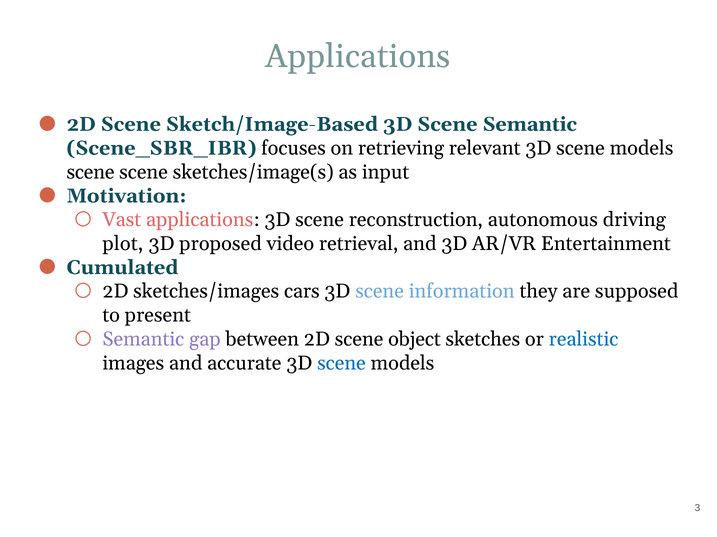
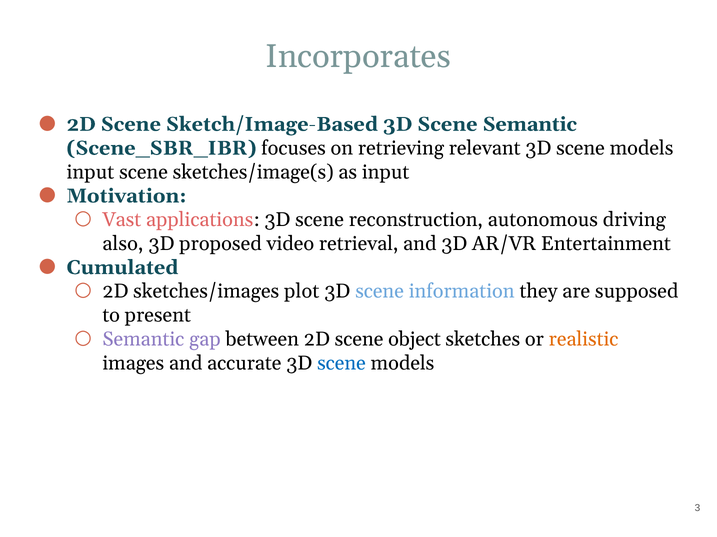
Applications: Applications -> Incorporates (358, 56)
scene: scene -> input (90, 172)
plot: plot -> also (123, 244)
cars: cars -> plot (302, 292)
realistic colour: blue -> orange (584, 340)
